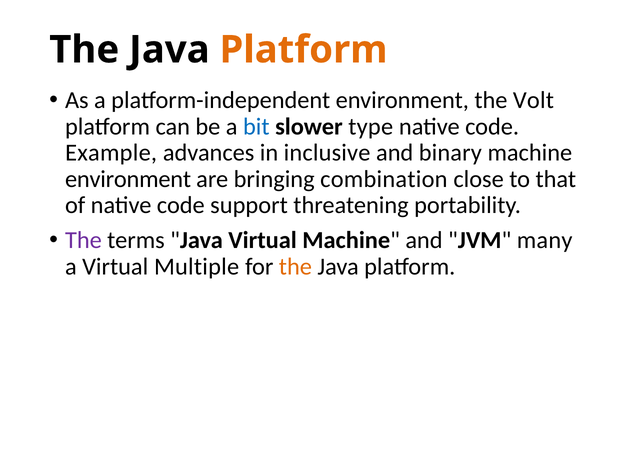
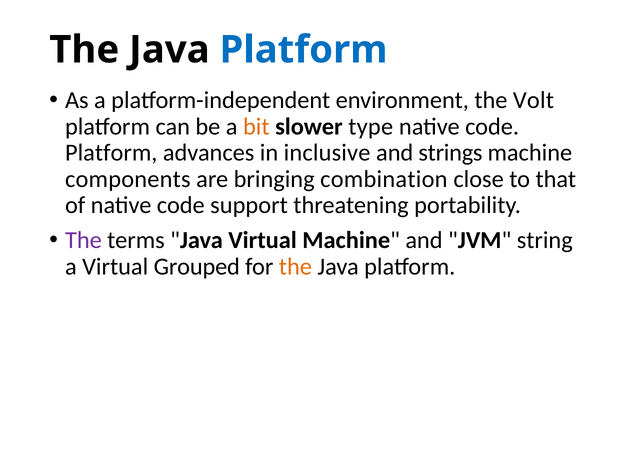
Platform colour: orange -> blue (304, 50)
bit colour: blue -> orange (256, 127)
Example: Example -> Platform (111, 153)
binary: binary -> strings (450, 153)
environment: environment -> components (128, 179)
many: many -> string (545, 241)
Multiple: Multiple -> Grouped (197, 267)
